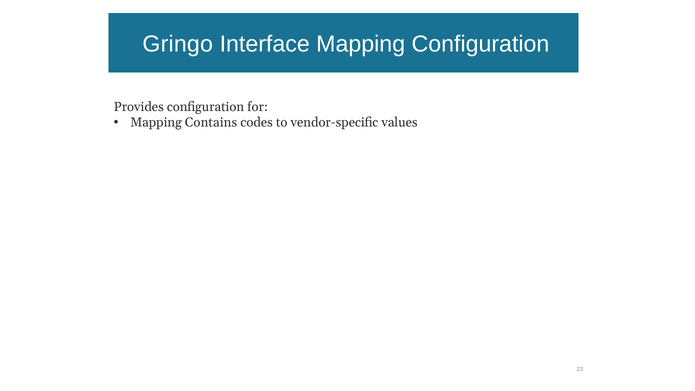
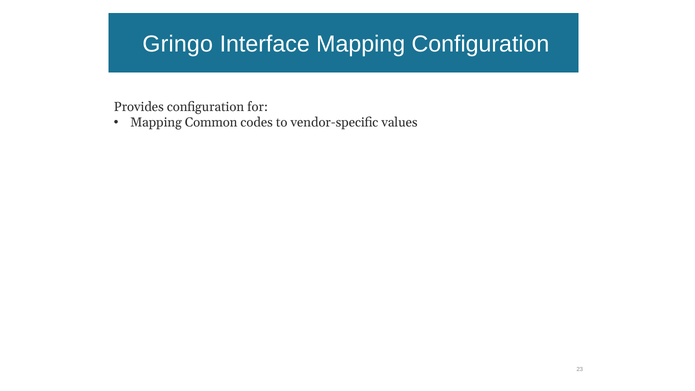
Contains: Contains -> Common (211, 122)
